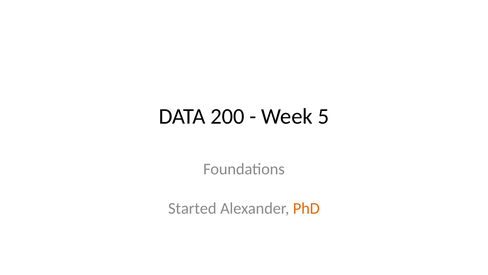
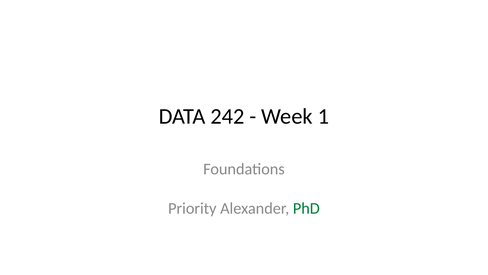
200: 200 -> 242 (227, 116)
5: 5 -> 1 (323, 116)
Started: Started -> Priority (192, 208)
PhD colour: orange -> green (306, 208)
